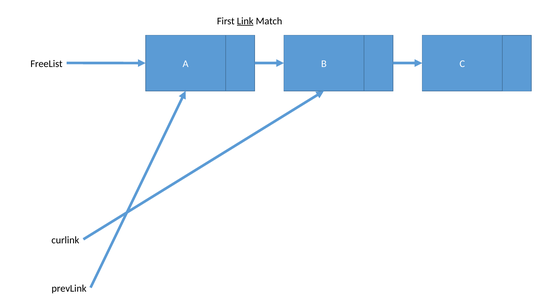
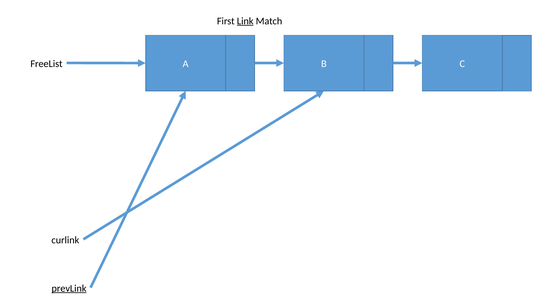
prevLink underline: none -> present (69, 288)
